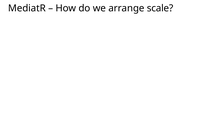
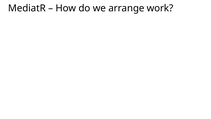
scale: scale -> work (160, 8)
